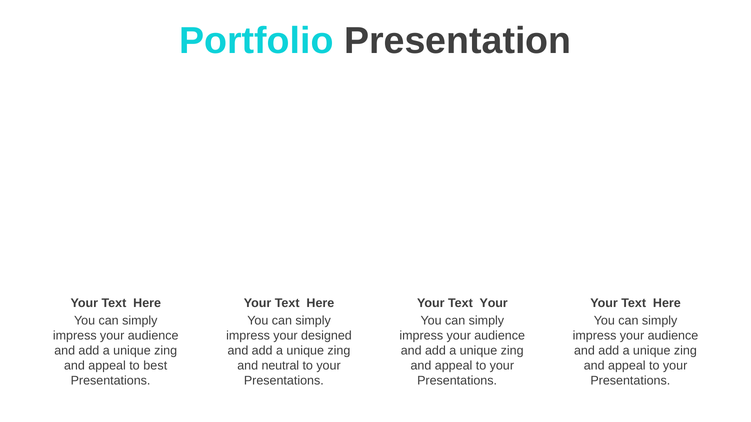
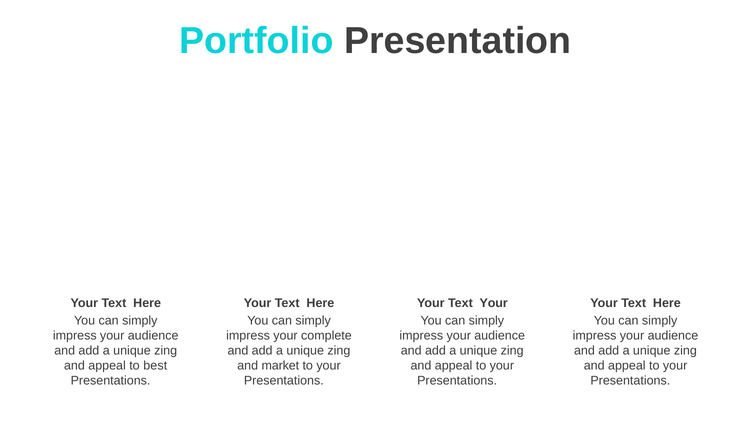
designed: designed -> complete (326, 336)
neutral: neutral -> market (280, 366)
